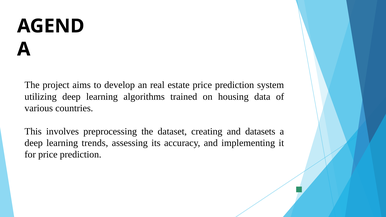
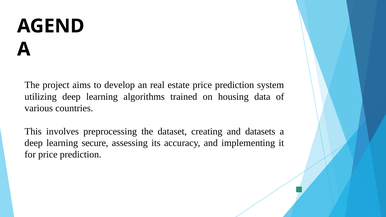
trends: trends -> secure (95, 143)
